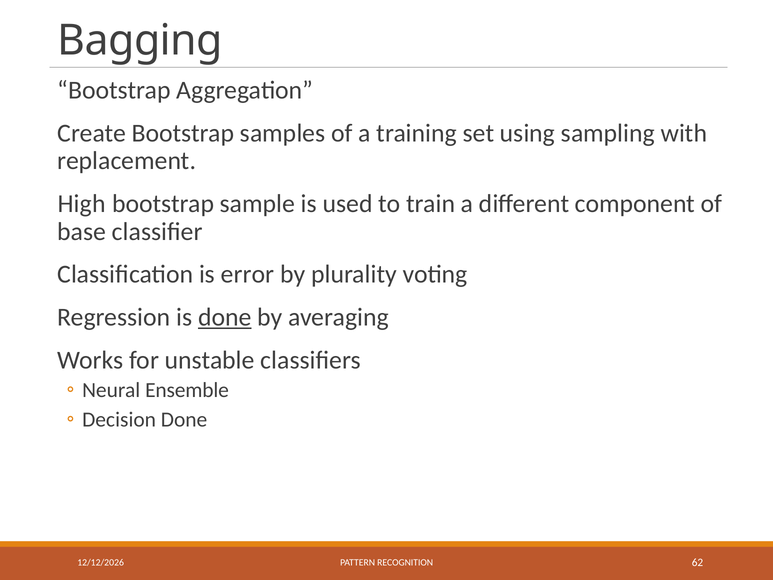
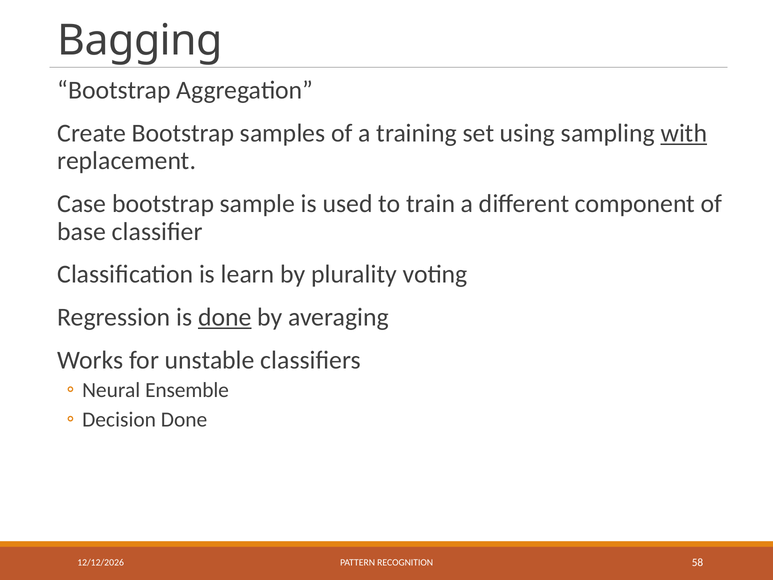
with underline: none -> present (684, 133)
High: High -> Case (82, 204)
error: error -> learn (248, 274)
62: 62 -> 58 (697, 562)
